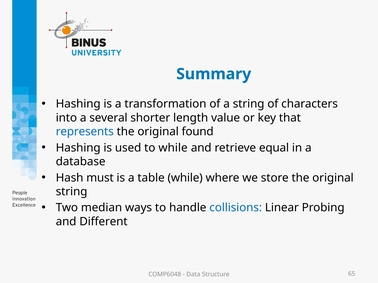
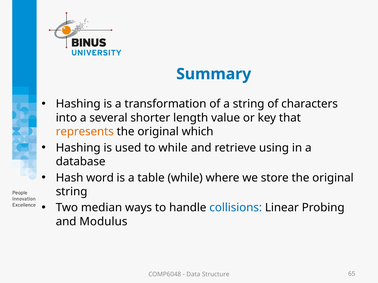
represents colour: blue -> orange (85, 132)
found: found -> which (198, 132)
equal: equal -> using (274, 148)
must: must -> word (100, 178)
Different: Different -> Modulus (103, 222)
